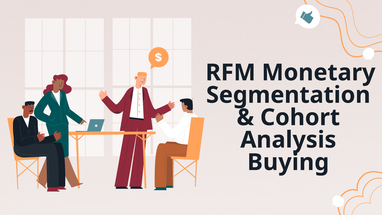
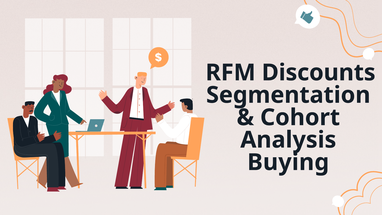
Monetary: Monetary -> Discounts (319, 73)
